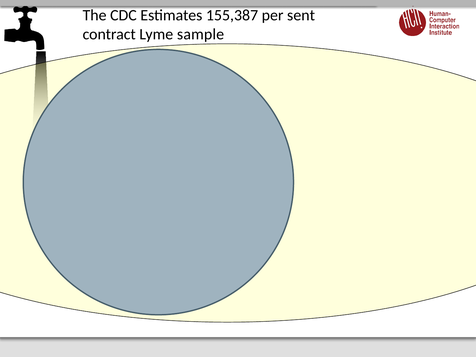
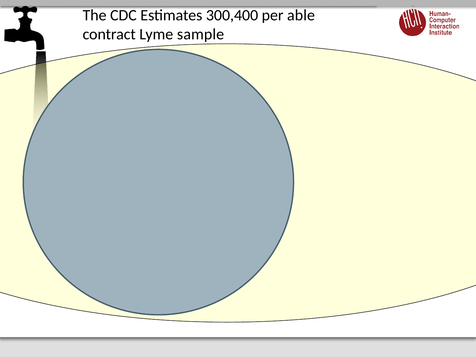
155,387: 155,387 -> 300,400 (232, 15)
sent: sent -> able (301, 15)
